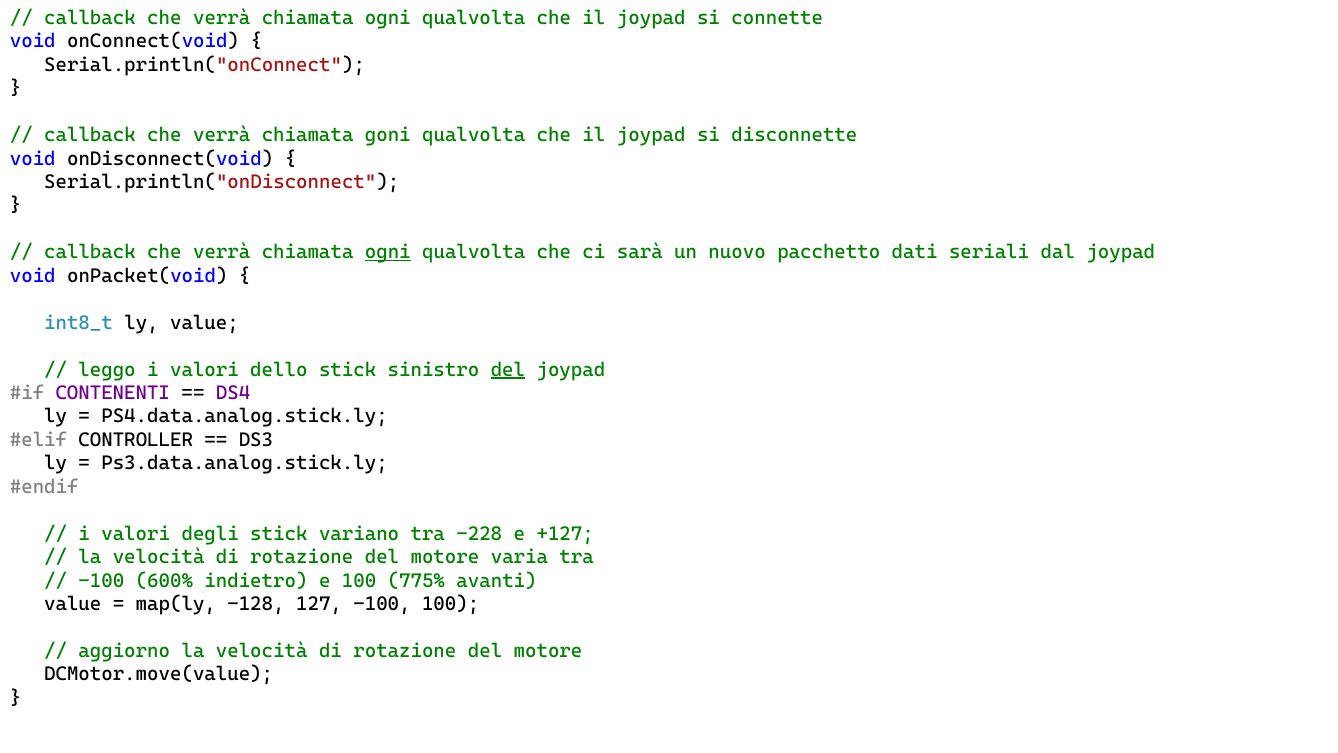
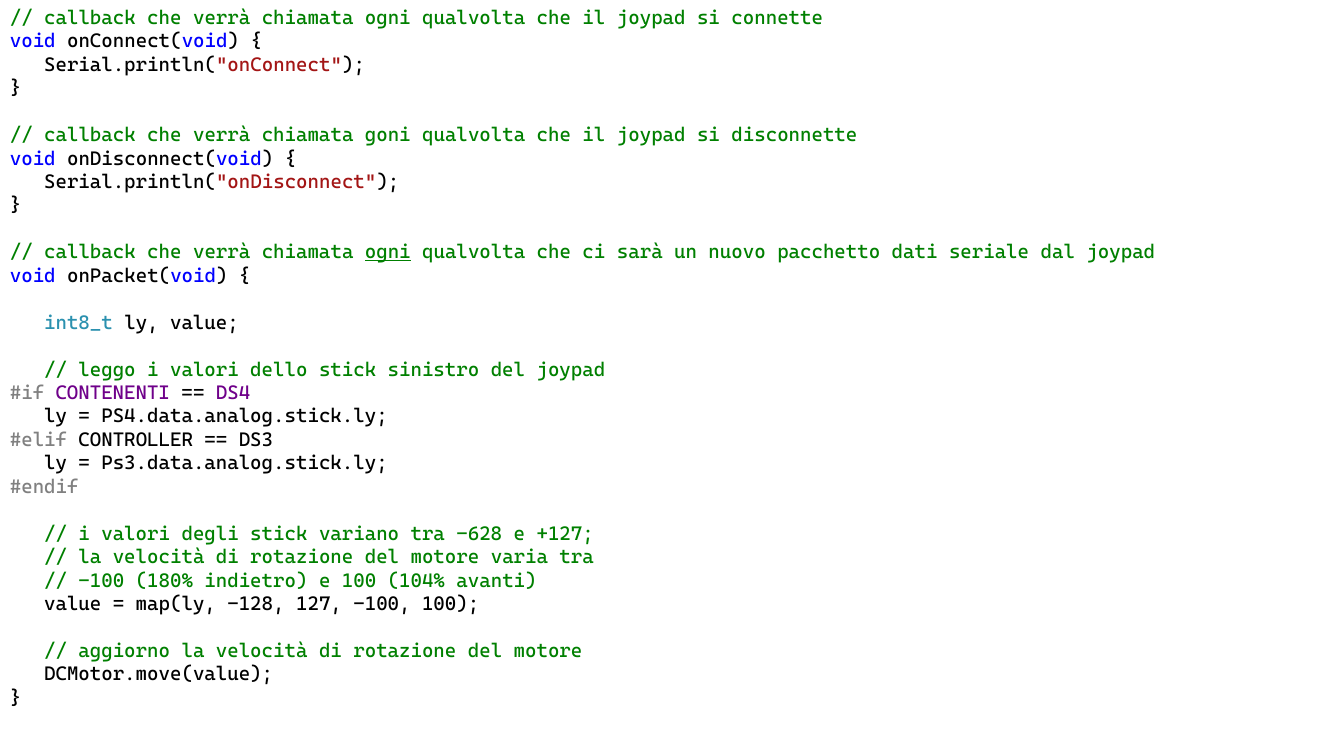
seriali: seriali -> seriale (989, 252)
del underline: present -> none (508, 369)
-228: -228 -> -628 (479, 533)
600%: 600% -> 180% (164, 580)
775%: 775% -> 104% (416, 580)
